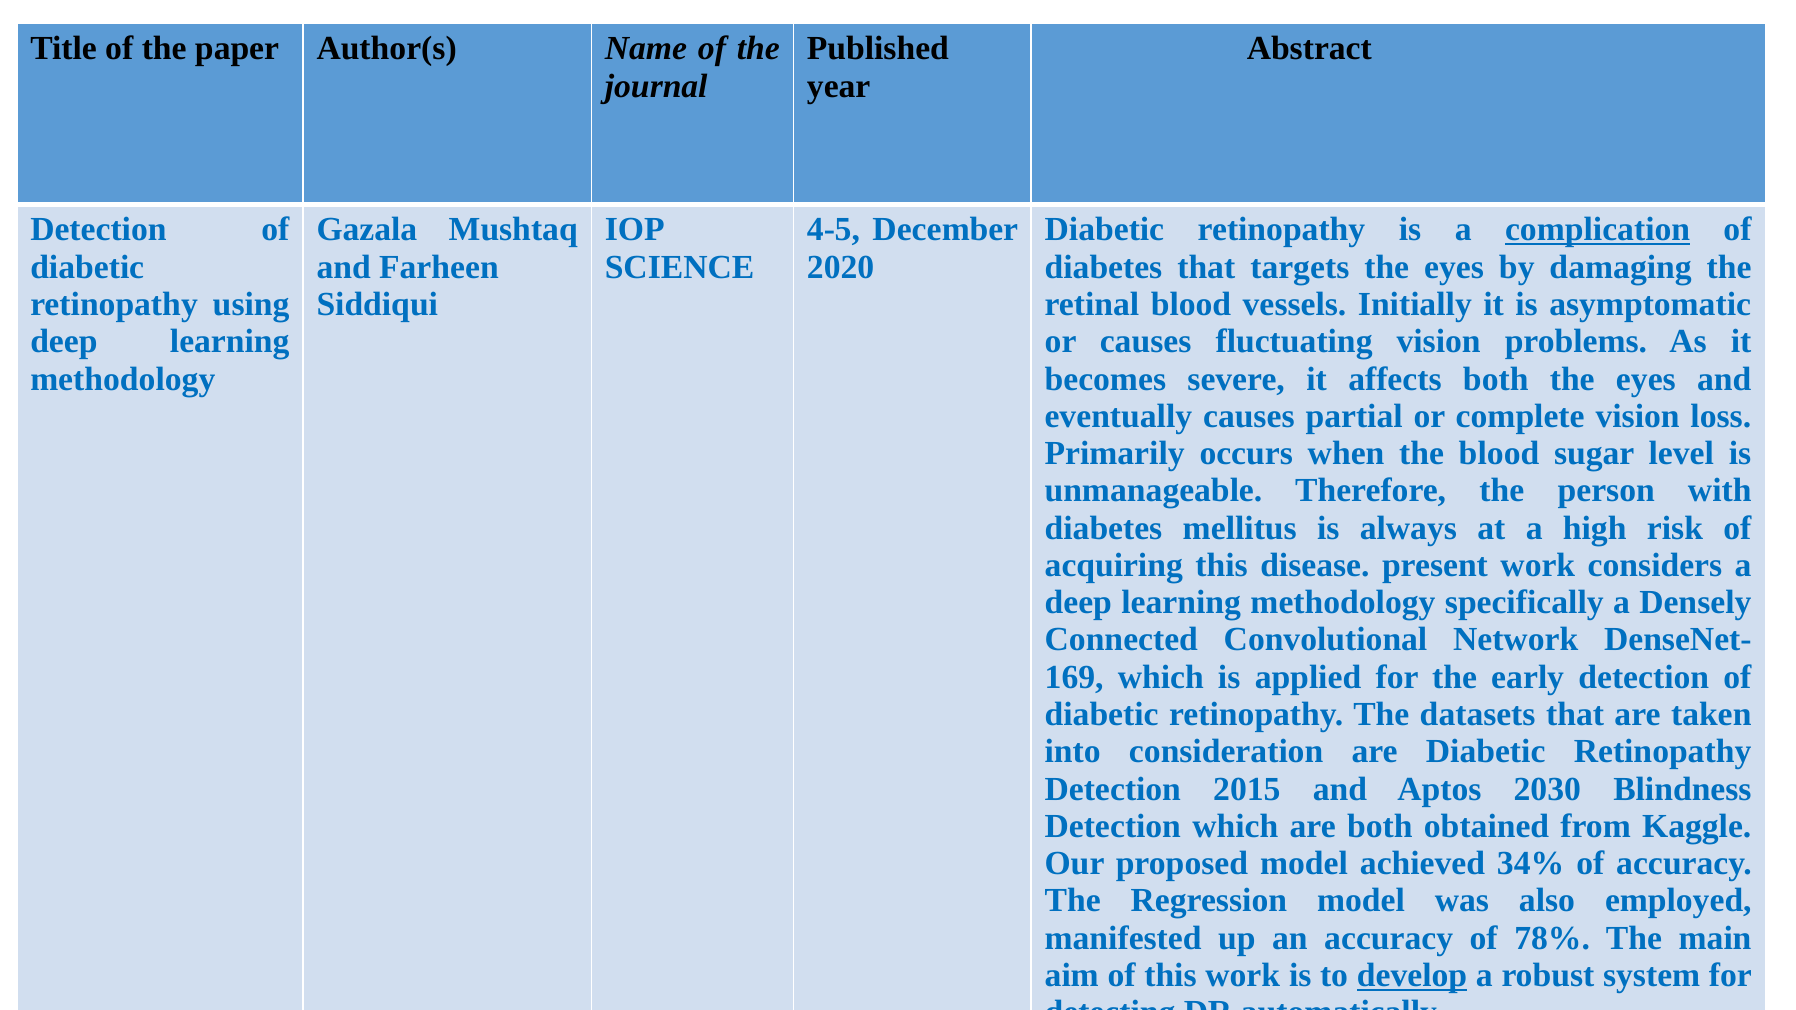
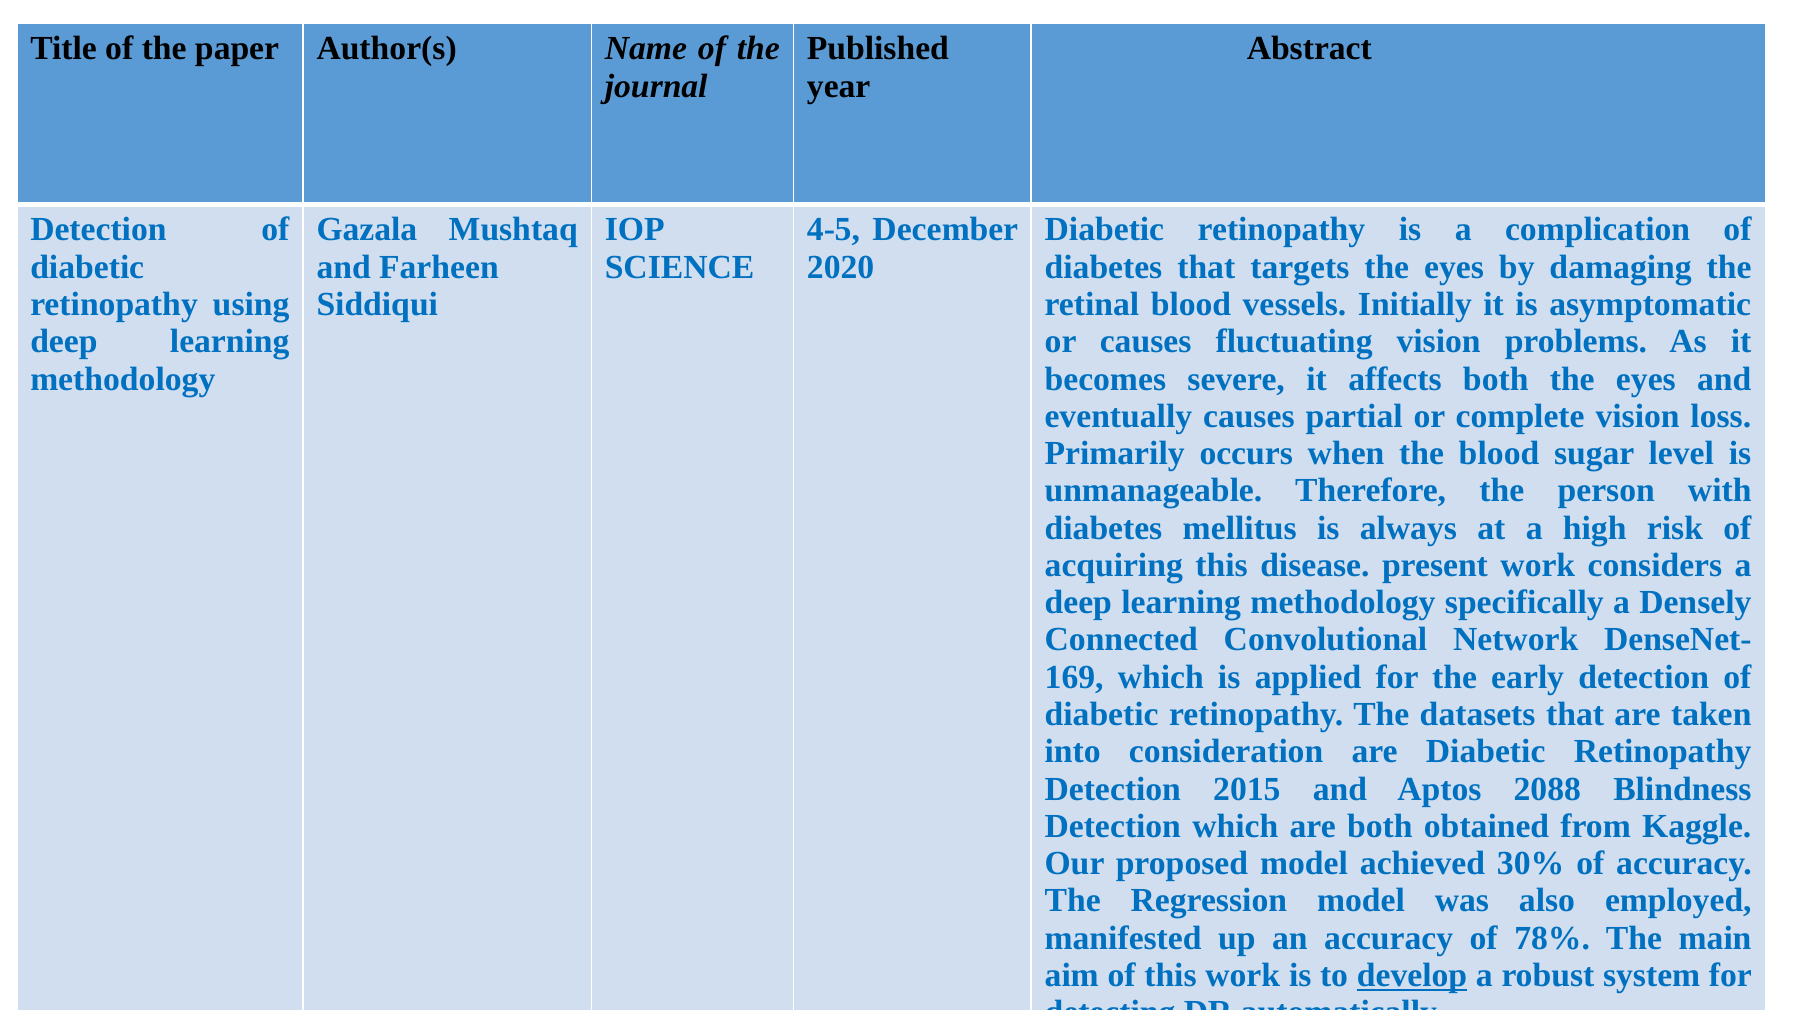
complication underline: present -> none (1598, 230)
2030: 2030 -> 2088 (1547, 789)
34%: 34% -> 30% (1531, 864)
